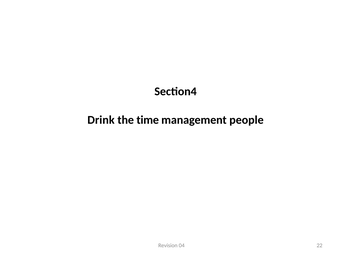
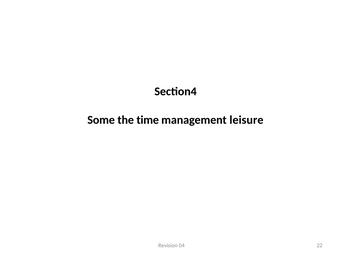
Drink: Drink -> Some (101, 120)
people: people -> leisure (246, 120)
